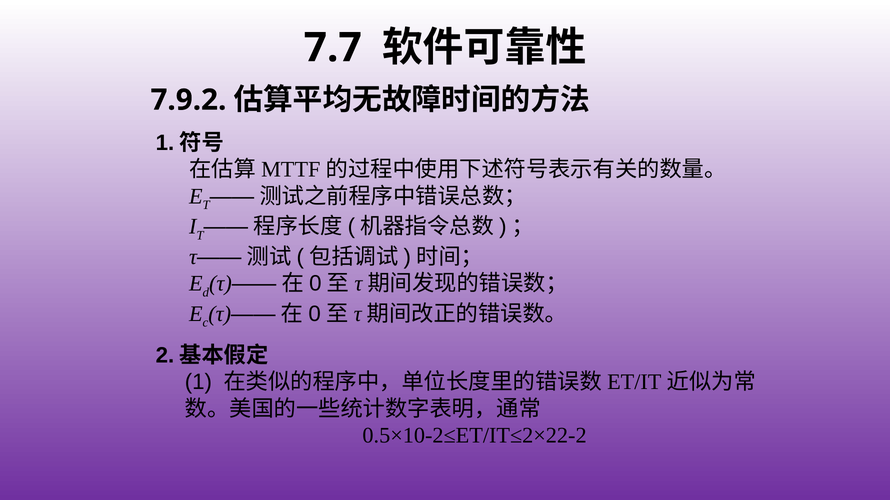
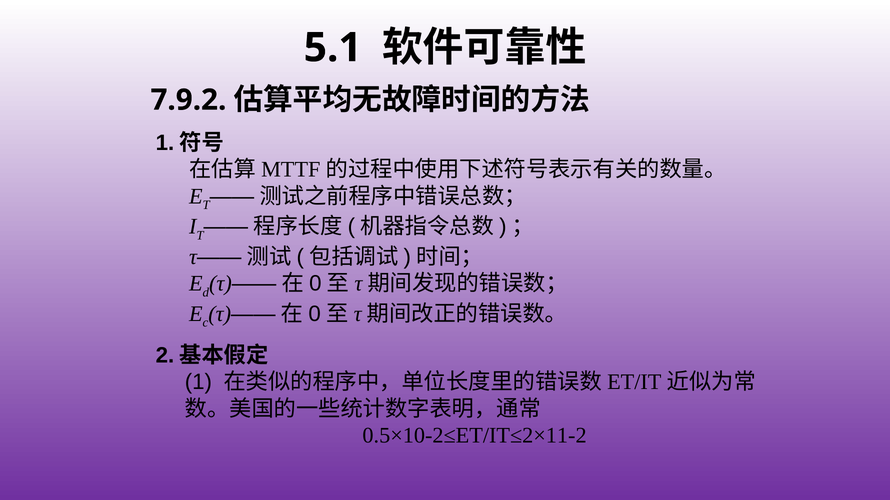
7.7: 7.7 -> 5.1 (333, 48)
0.5×10-2≤ET/IT≤2×22-2: 0.5×10-2≤ET/IT≤2×22-2 -> 0.5×10-2≤ET/IT≤2×11-2 (475, 436)
